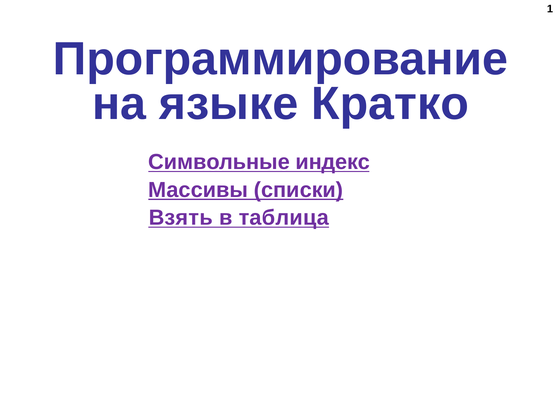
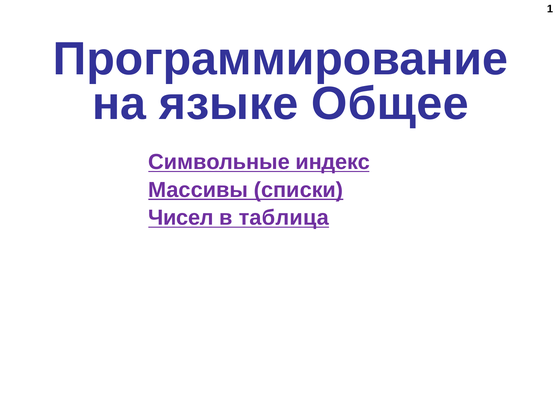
Кратко: Кратко -> Общее (390, 104)
Взять: Взять -> Чисел (181, 217)
